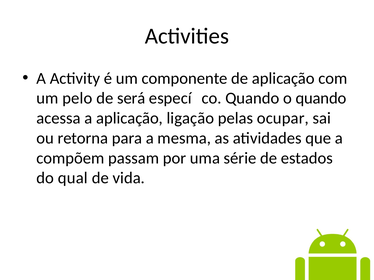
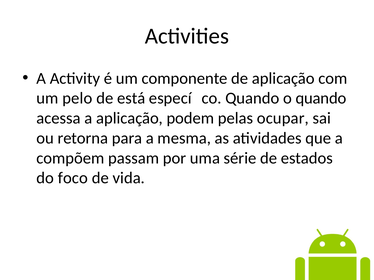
será: será -> está (131, 98)
ligação: ligação -> podem (190, 118)
qual: qual -> foco (73, 178)
